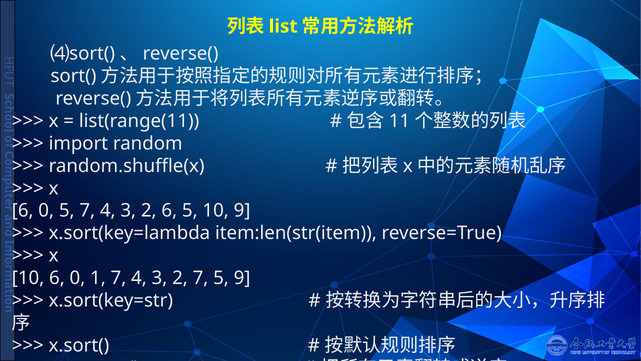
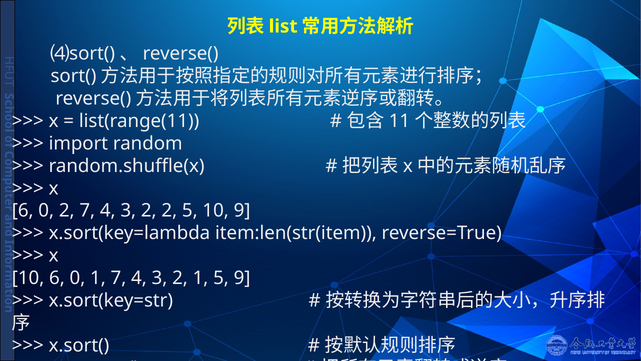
0 5: 5 -> 2 (67, 211)
2 6: 6 -> 2 (169, 211)
2 7: 7 -> 1 (200, 278)
